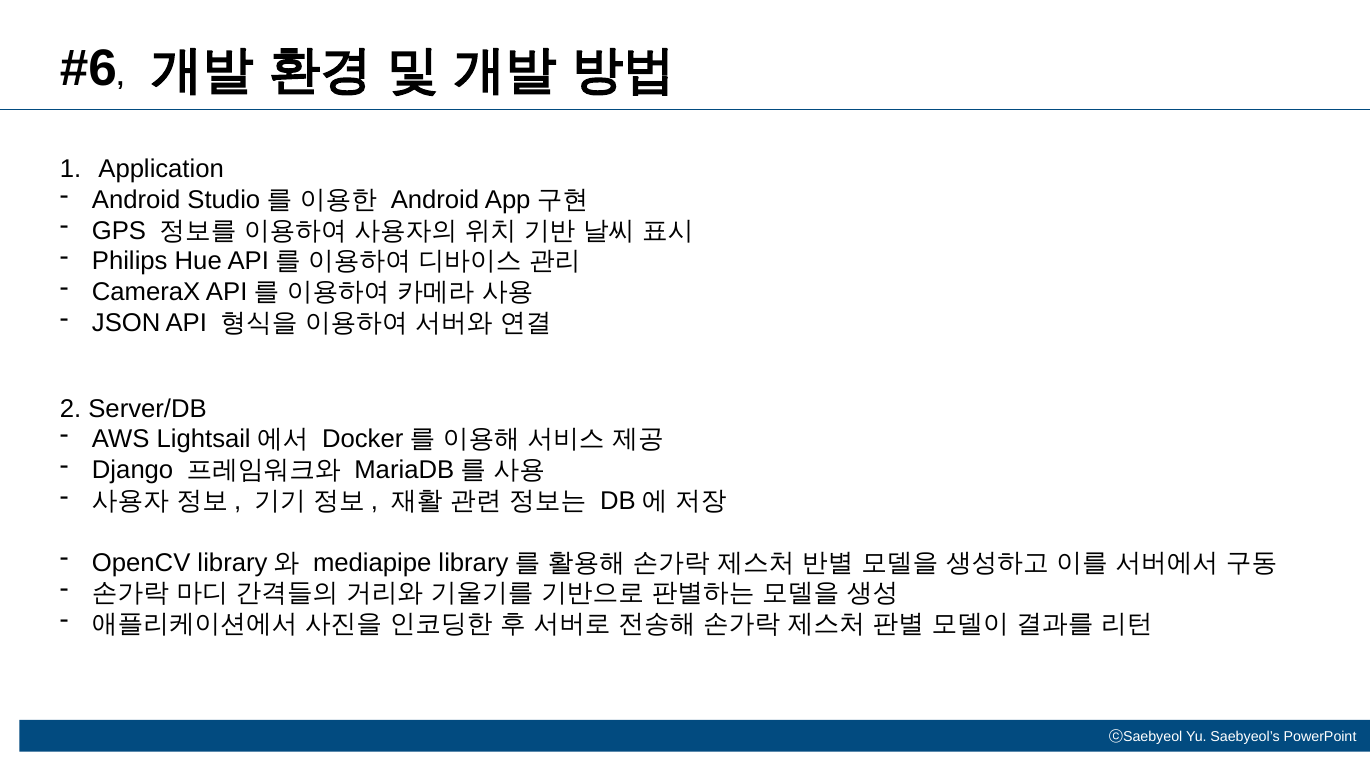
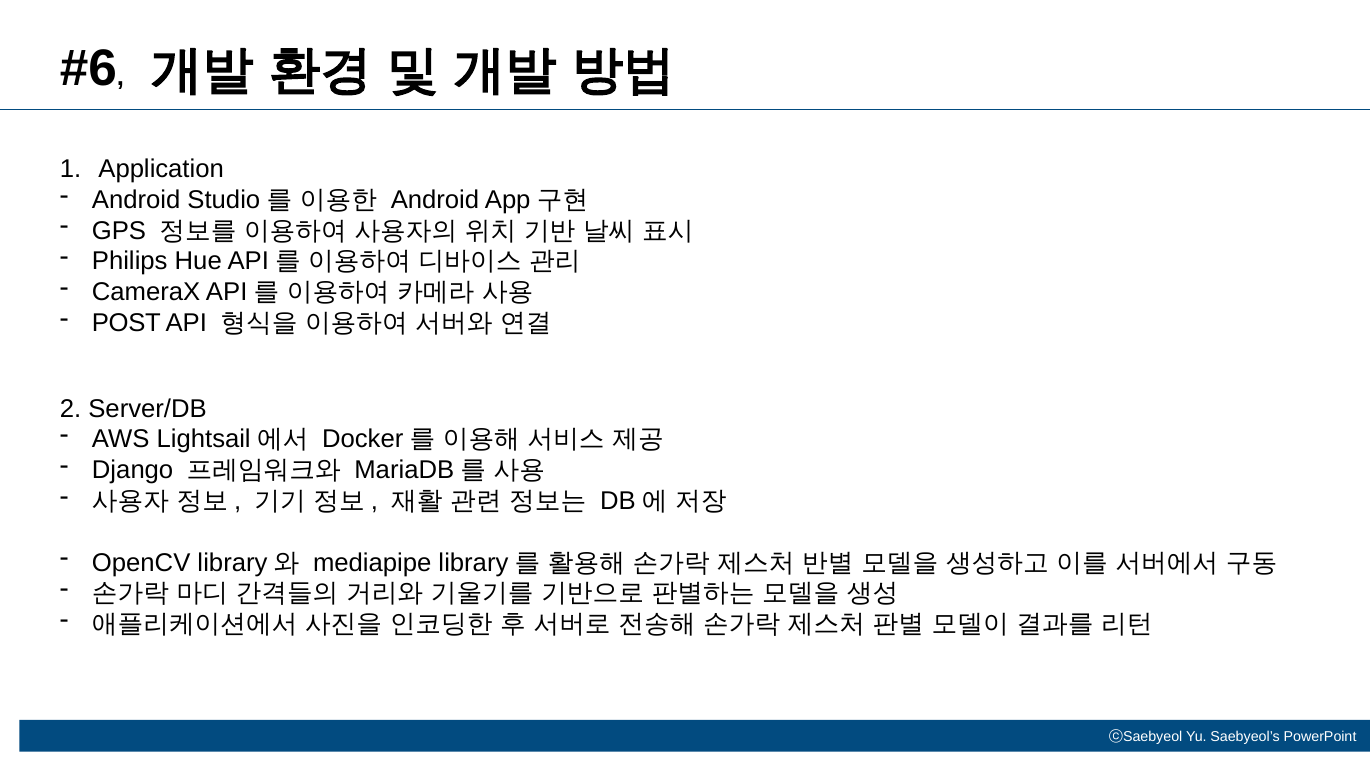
JSON: JSON -> POST (126, 323)
